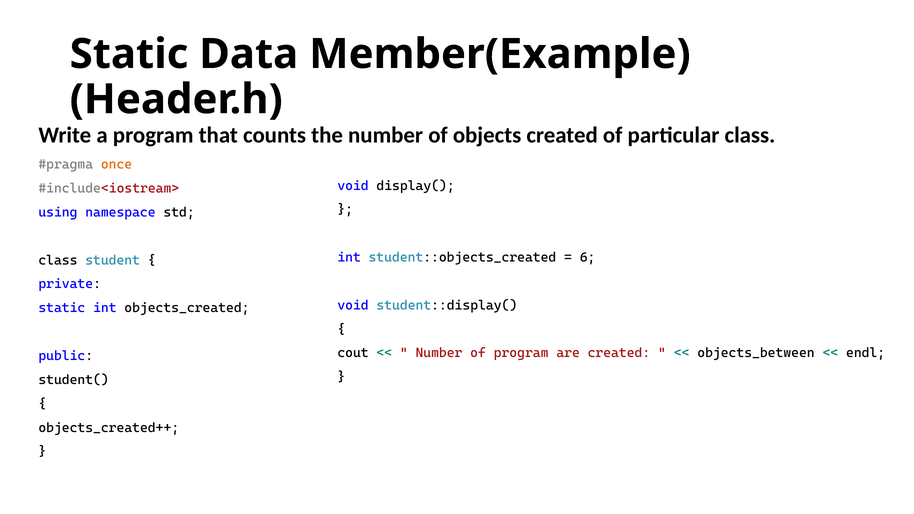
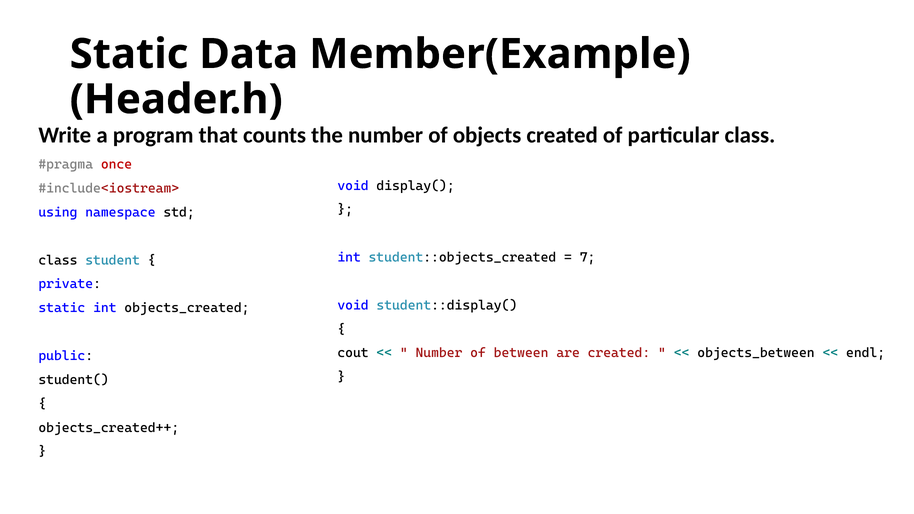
once colour: orange -> red (117, 164)
6: 6 -> 7 (588, 257)
of program: program -> between (521, 353)
